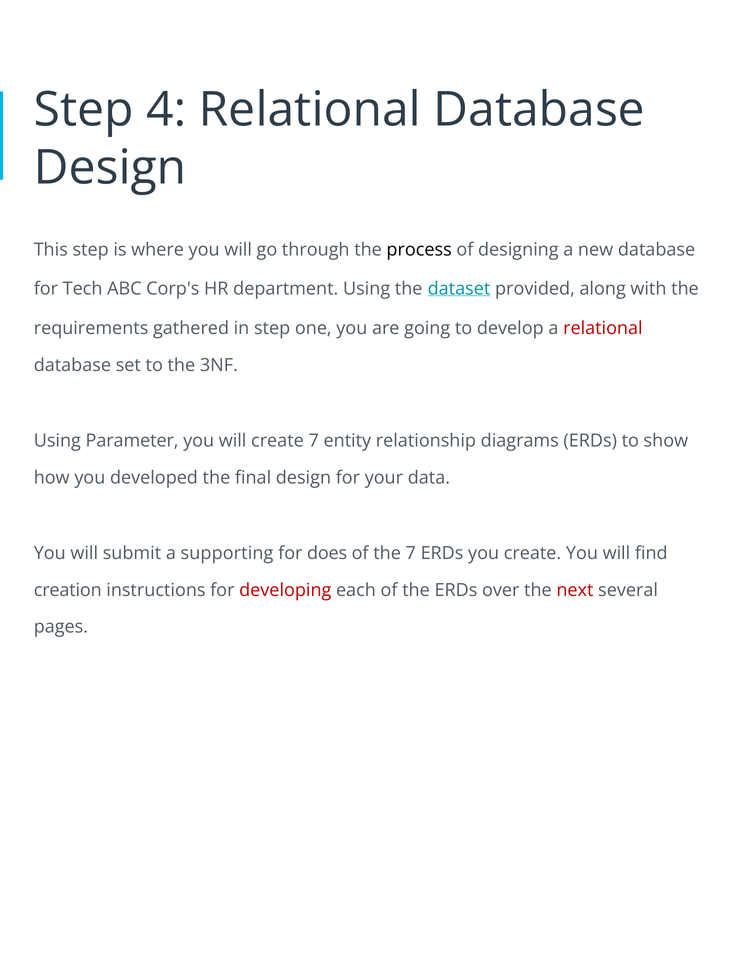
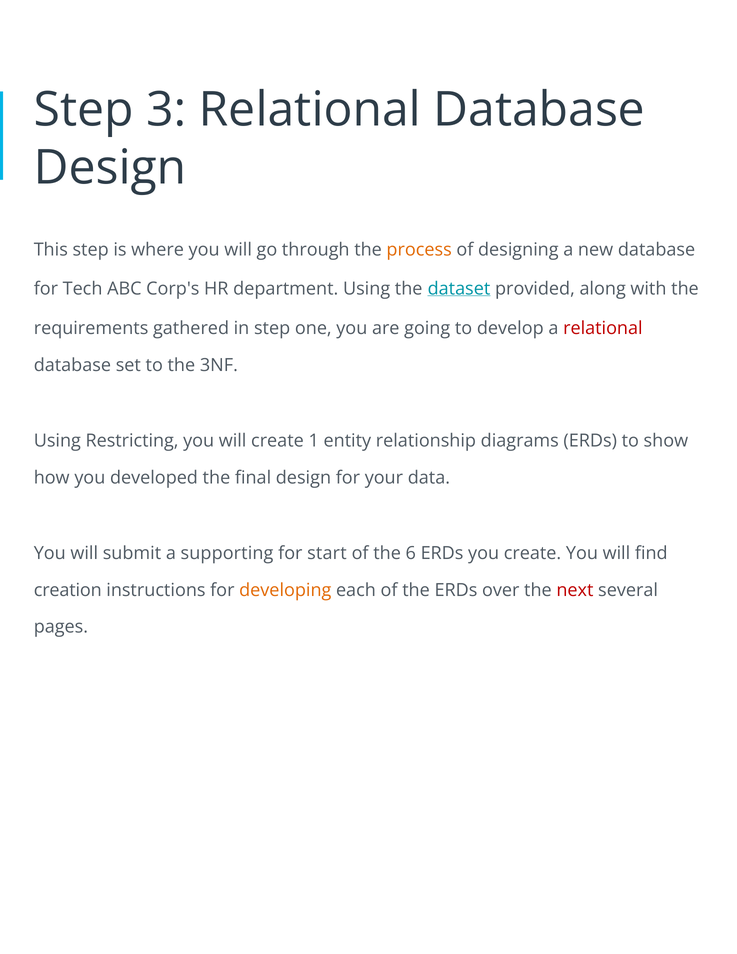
4: 4 -> 3 (166, 110)
process colour: black -> orange (419, 250)
Parameter: Parameter -> Restricting (132, 441)
create 7: 7 -> 1 (314, 441)
does: does -> start (327, 553)
the 7: 7 -> 6 (411, 553)
developing colour: red -> orange (285, 590)
